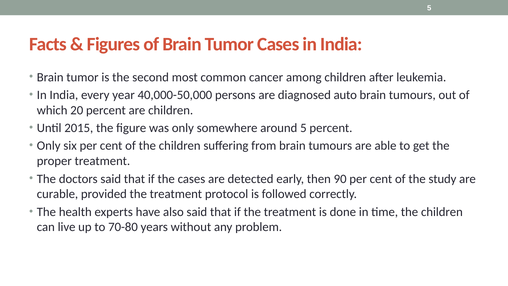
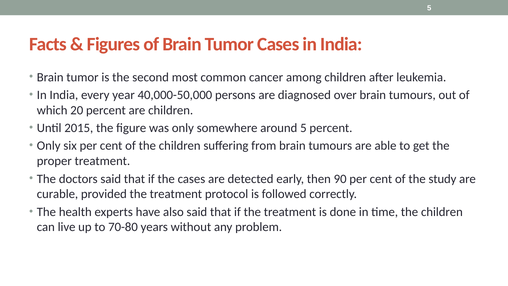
auto: auto -> over (345, 95)
